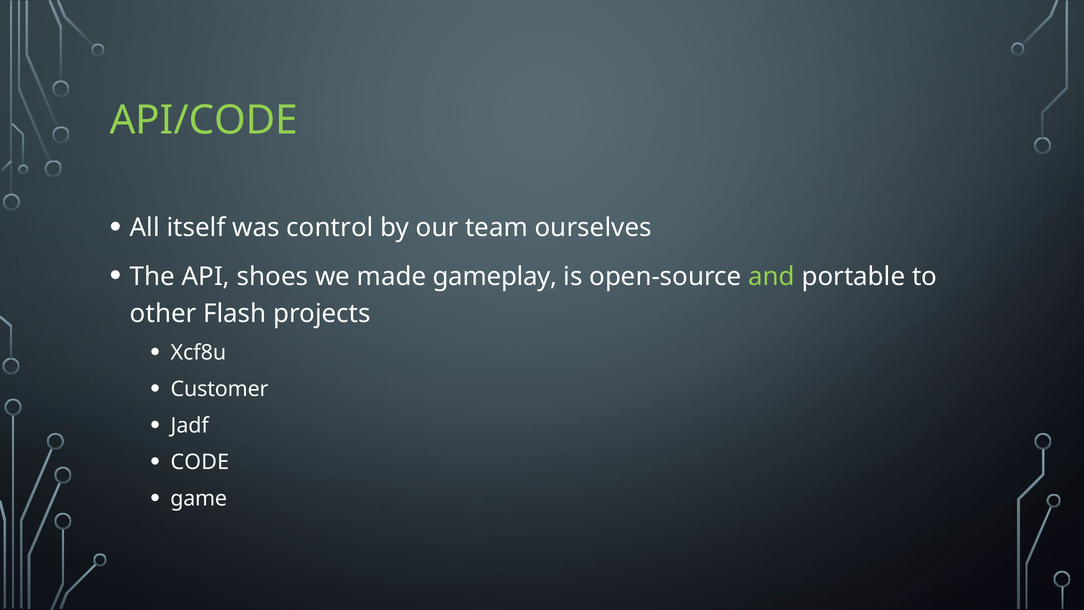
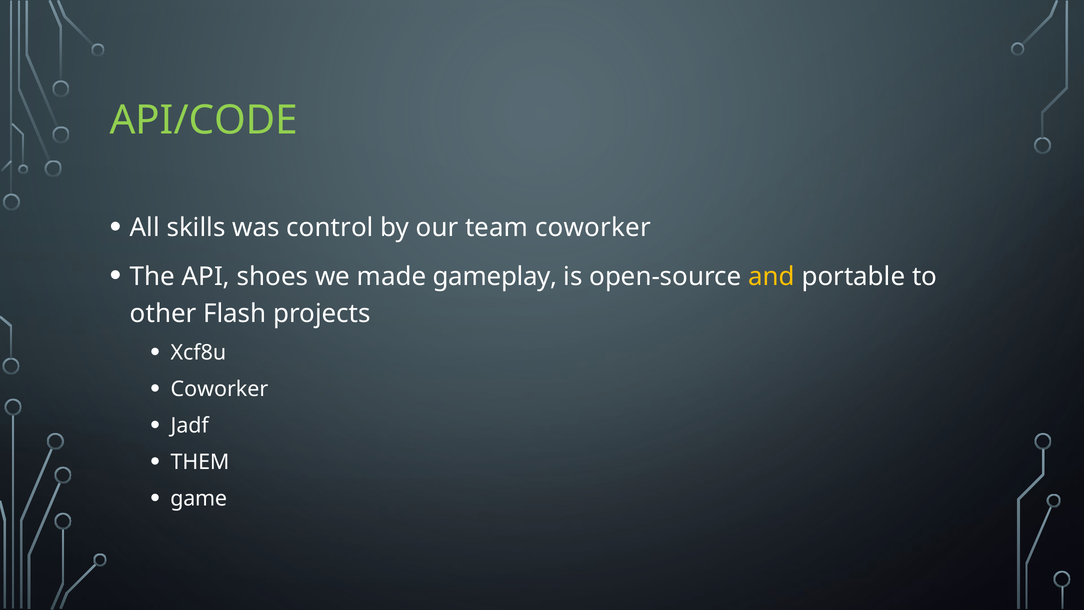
itself: itself -> skills (196, 228)
team ourselves: ourselves -> coworker (593, 228)
and colour: light green -> yellow (772, 276)
Customer: Customer -> Coworker (219, 389)
CODE: CODE -> THEM (200, 462)
